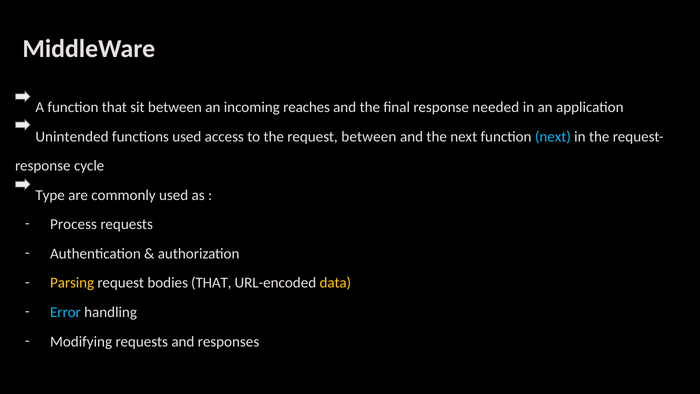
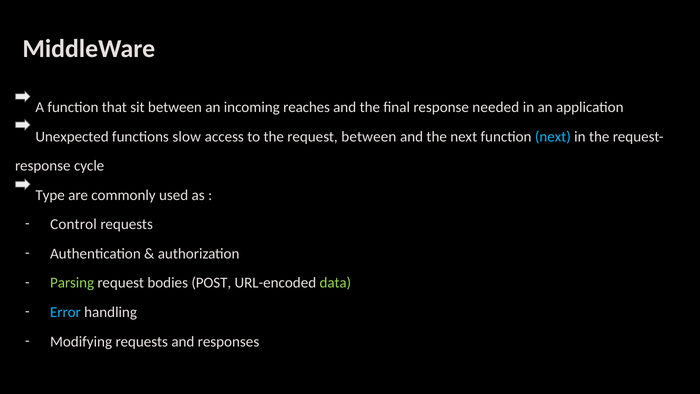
Unintended: Unintended -> Unexpected (72, 136)
functions used: used -> slow (187, 136)
Process: Process -> Control (73, 224)
Parsing colour: yellow -> light green (72, 283)
bodies THAT: THAT -> POST (211, 283)
data colour: yellow -> light green (335, 283)
